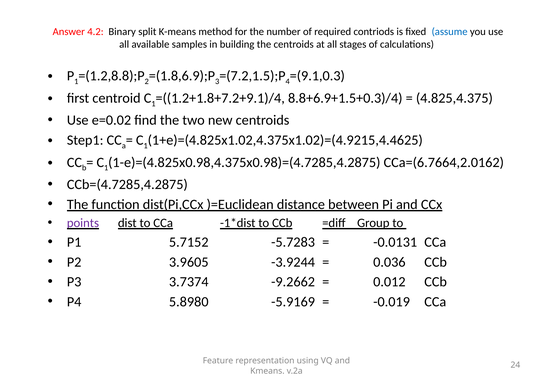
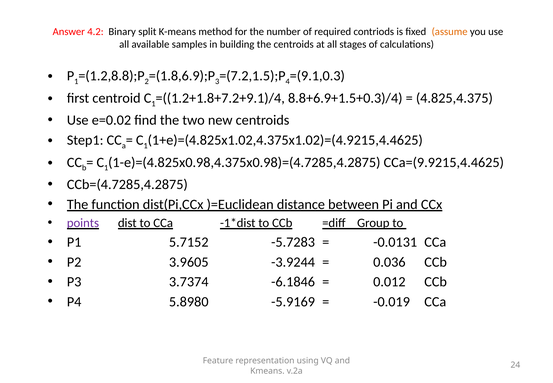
assume colour: blue -> orange (450, 32)
CCa=(6.7664,2.0162: CCa=(6.7664,2.0162 -> CCa=(9.9215,4.4625 (444, 162)
-9.2662: -9.2662 -> -6.1846 (293, 282)
